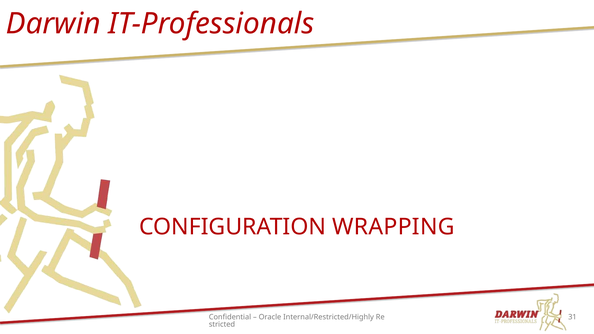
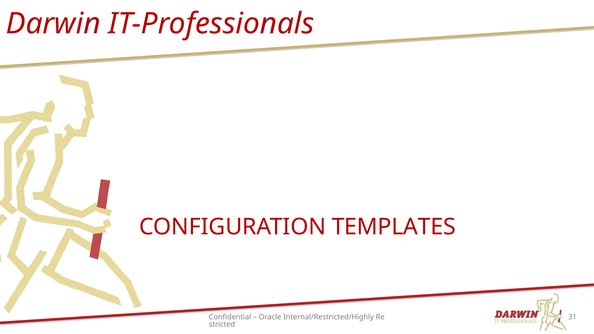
WRAPPING: WRAPPING -> TEMPLATES (394, 227)
